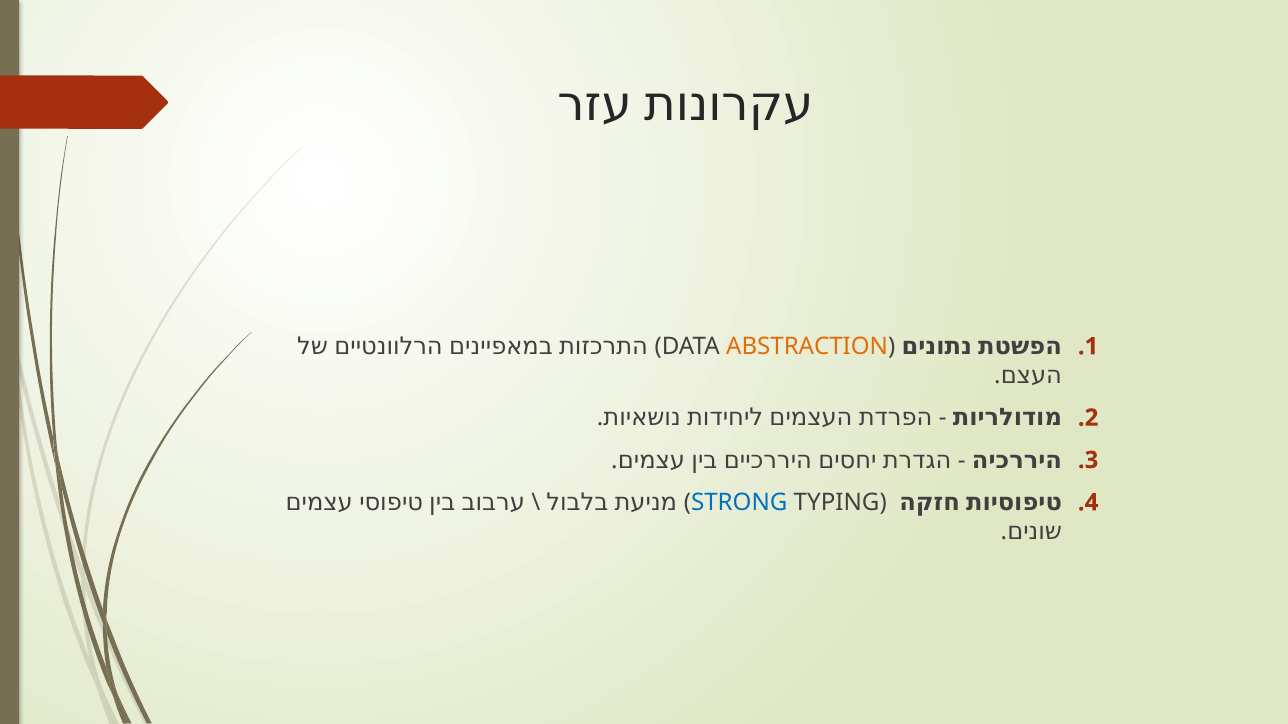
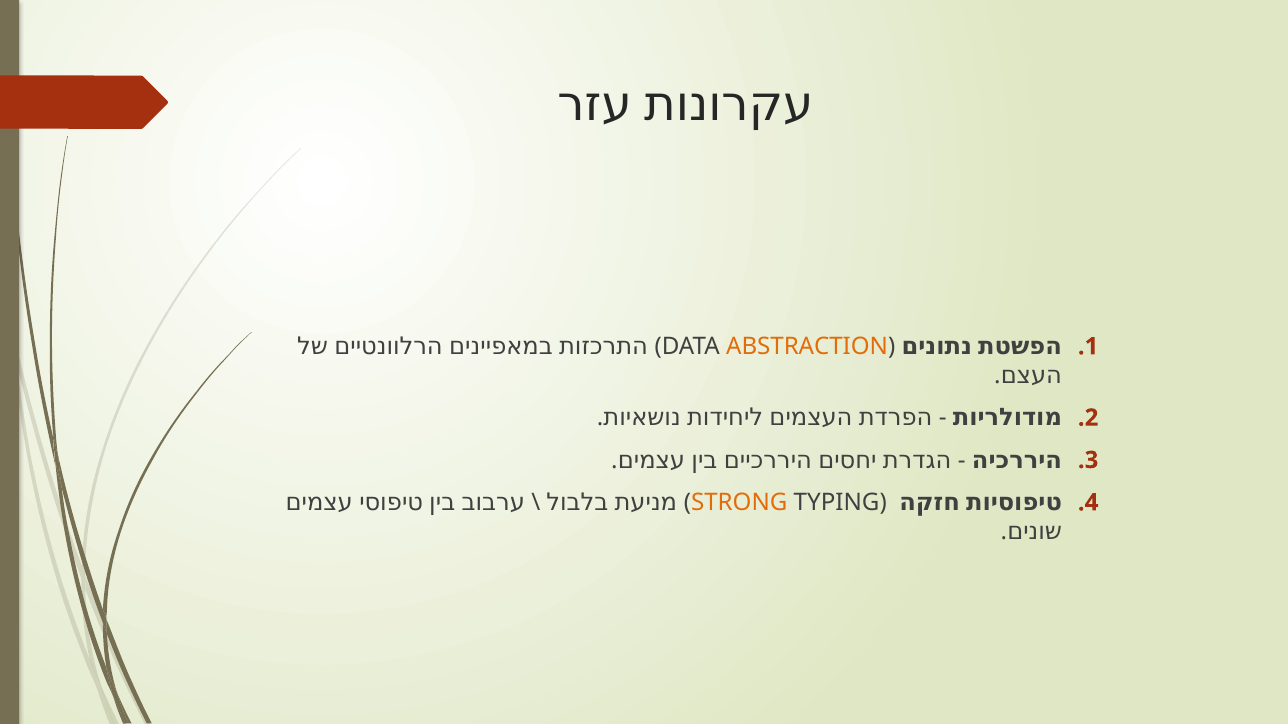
STRONG colour: blue -> orange (739, 503)
